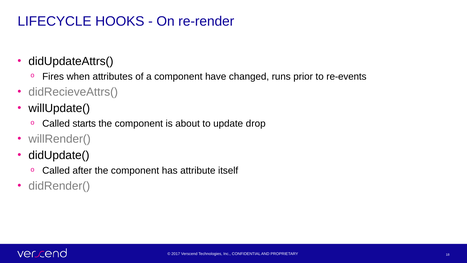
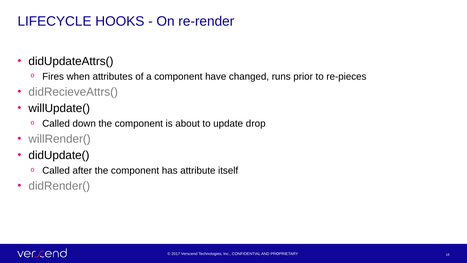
re-events: re-events -> re-pieces (346, 76)
starts: starts -> down (84, 123)
